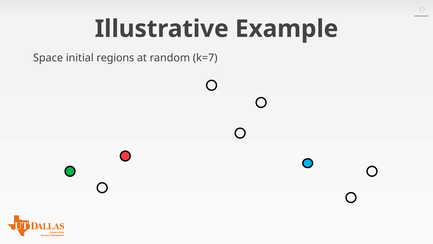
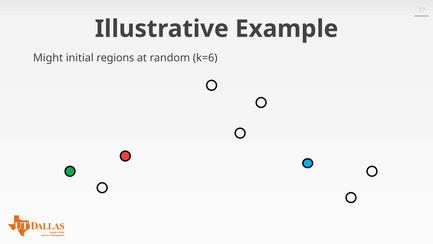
Space: Space -> Might (48, 58)
k=7: k=7 -> k=6 (205, 58)
